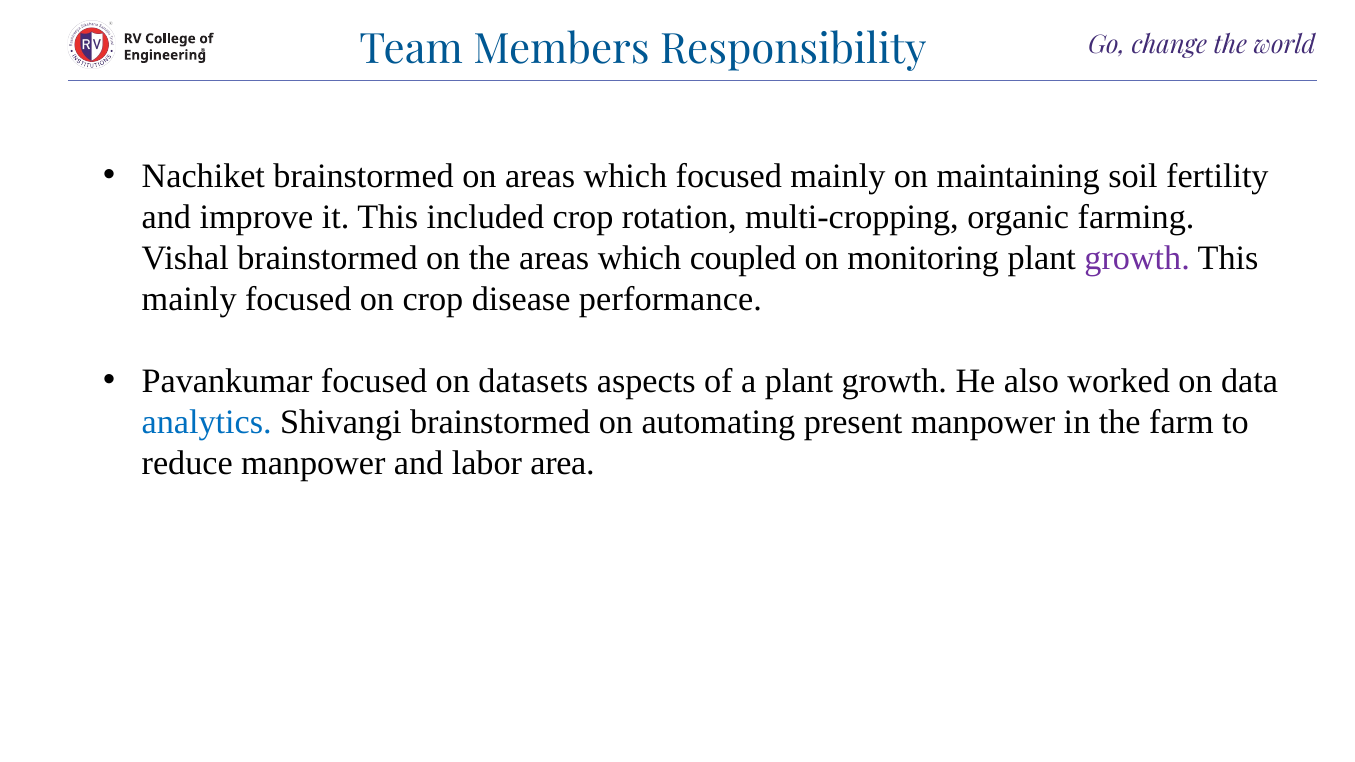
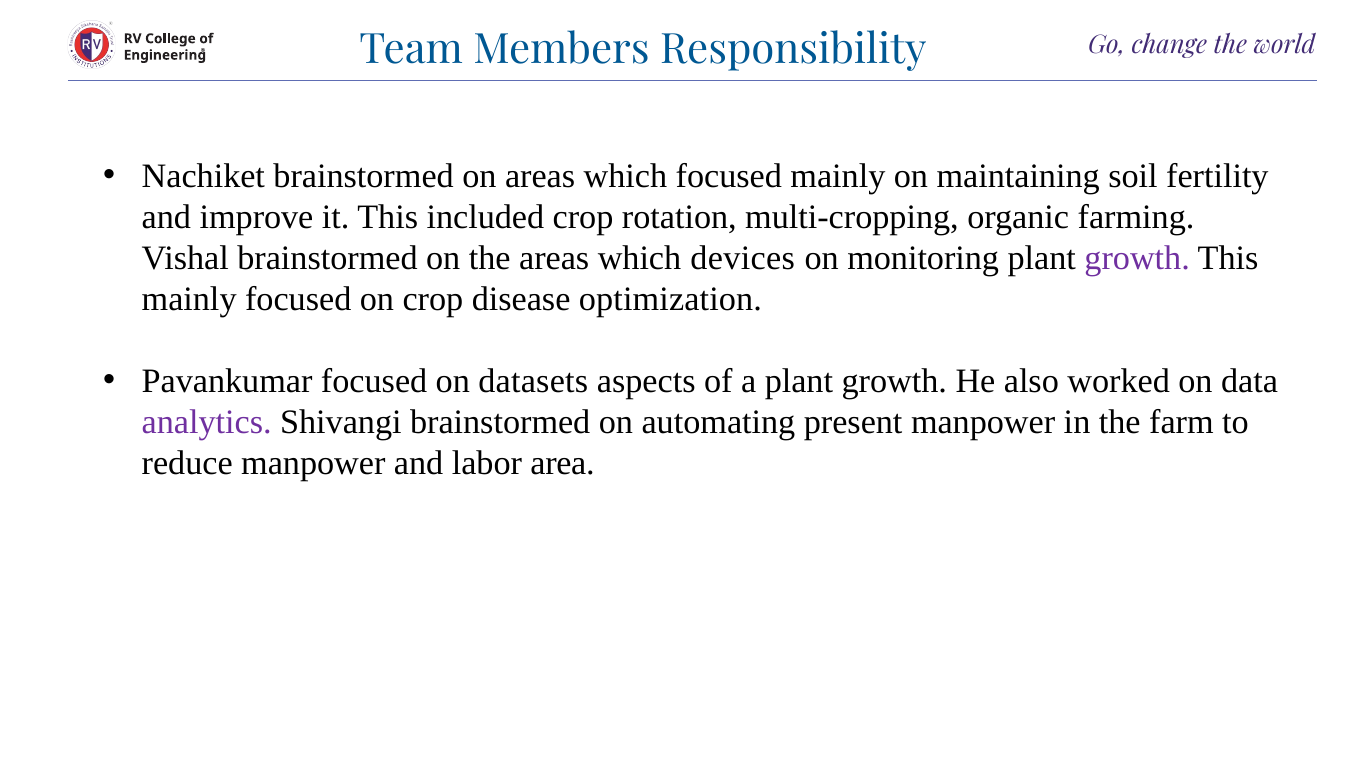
coupled: coupled -> devices (743, 258)
performance: performance -> optimization (670, 299)
analytics colour: blue -> purple (207, 422)
